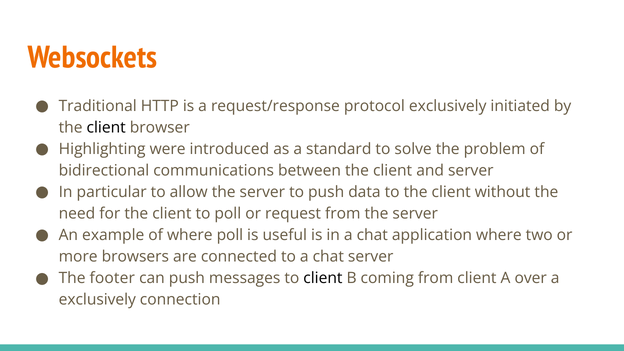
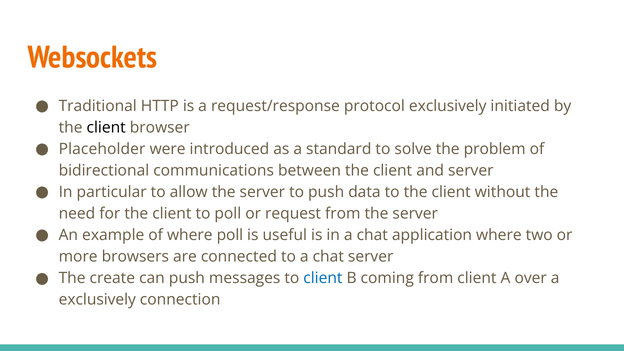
Highlighting: Highlighting -> Placeholder (102, 149)
footer: footer -> create (112, 278)
client colour: black -> blue (323, 278)
